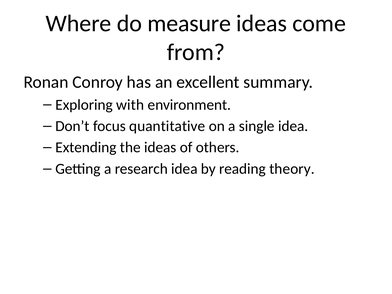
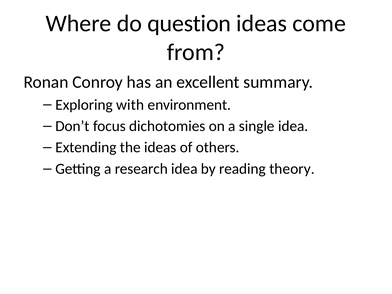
measure: measure -> question (189, 24)
quantitative: quantitative -> dichotomies (167, 126)
